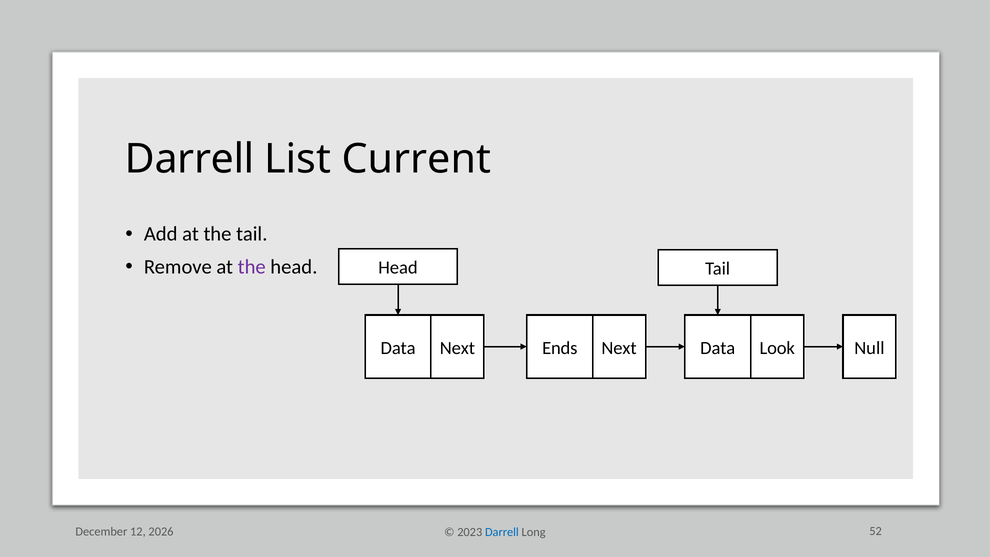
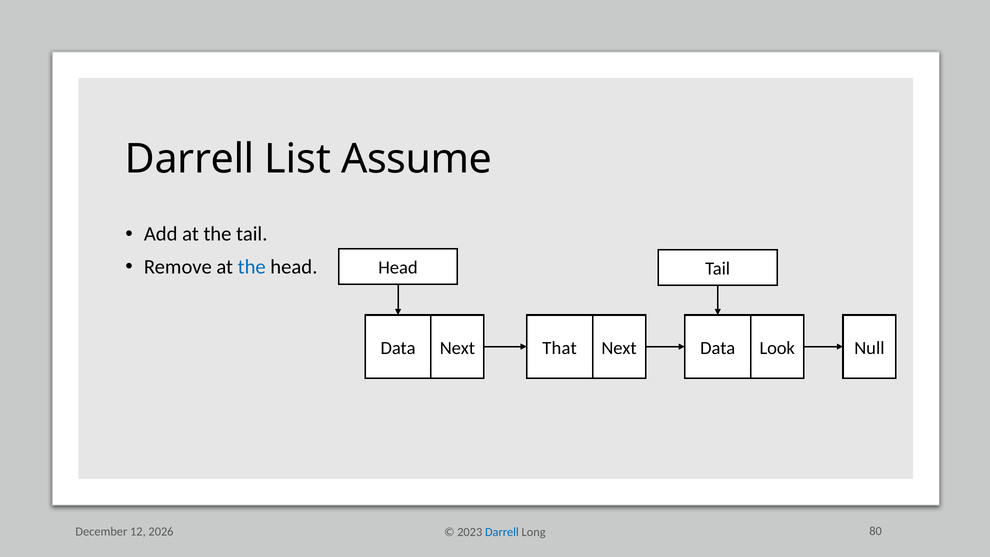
Current: Current -> Assume (417, 159)
the colour: purple -> blue (252, 267)
Ends: Ends -> That (560, 348)
52: 52 -> 80 (876, 531)
